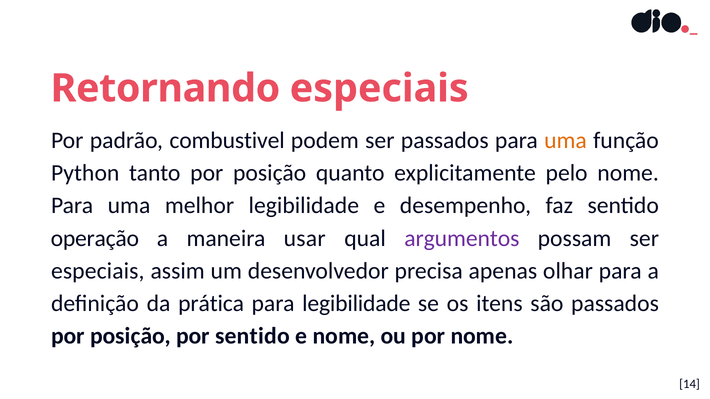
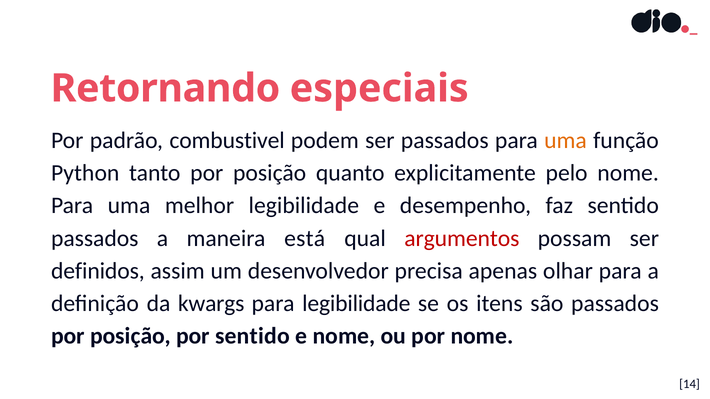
operação: operação -> passados (95, 238)
usar: usar -> está (305, 238)
argumentos colour: purple -> red (462, 238)
especiais: especiais -> definidos (98, 271)
prática: prática -> kwargs (211, 304)
